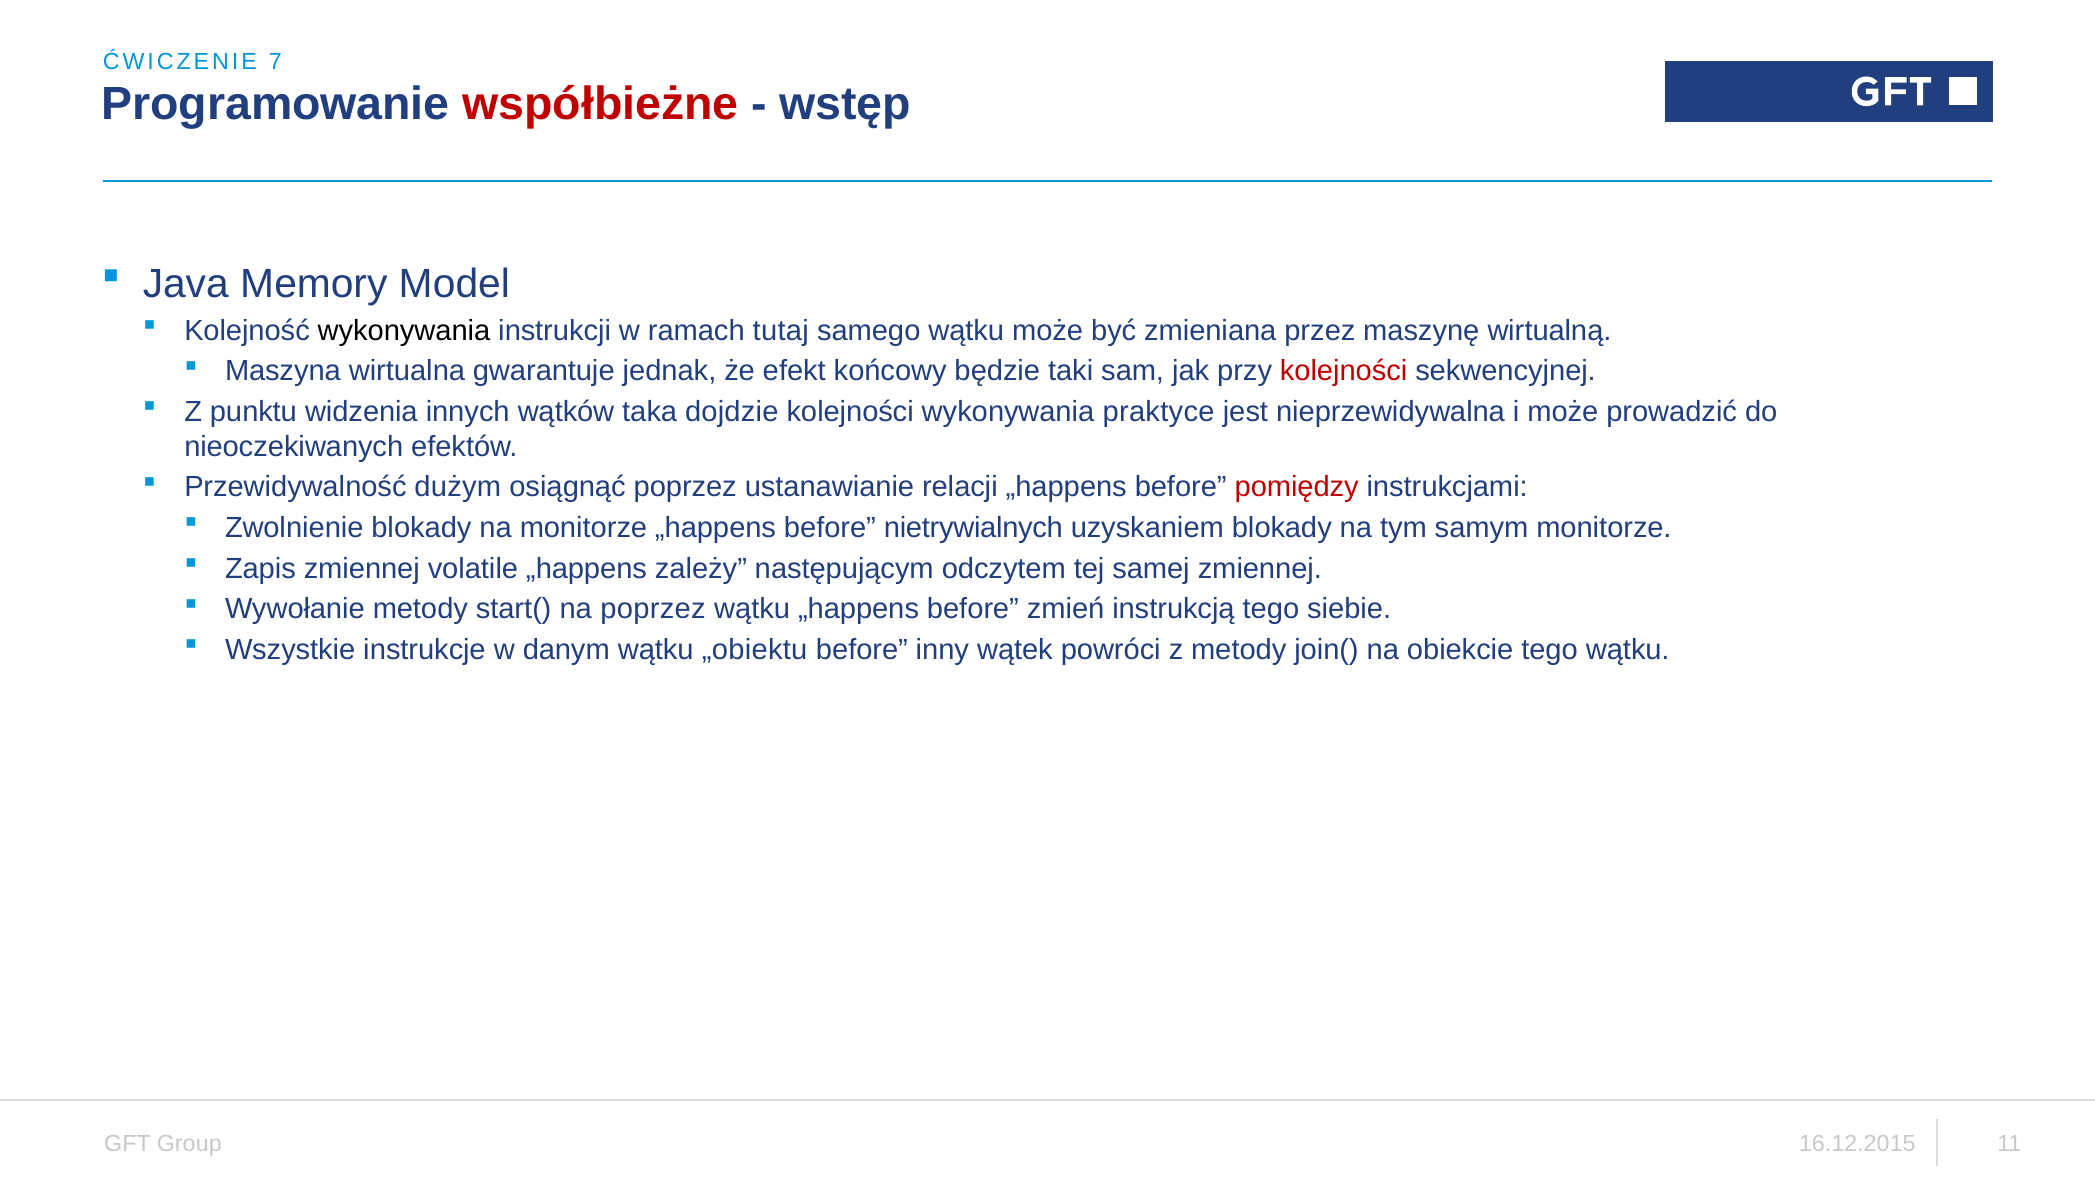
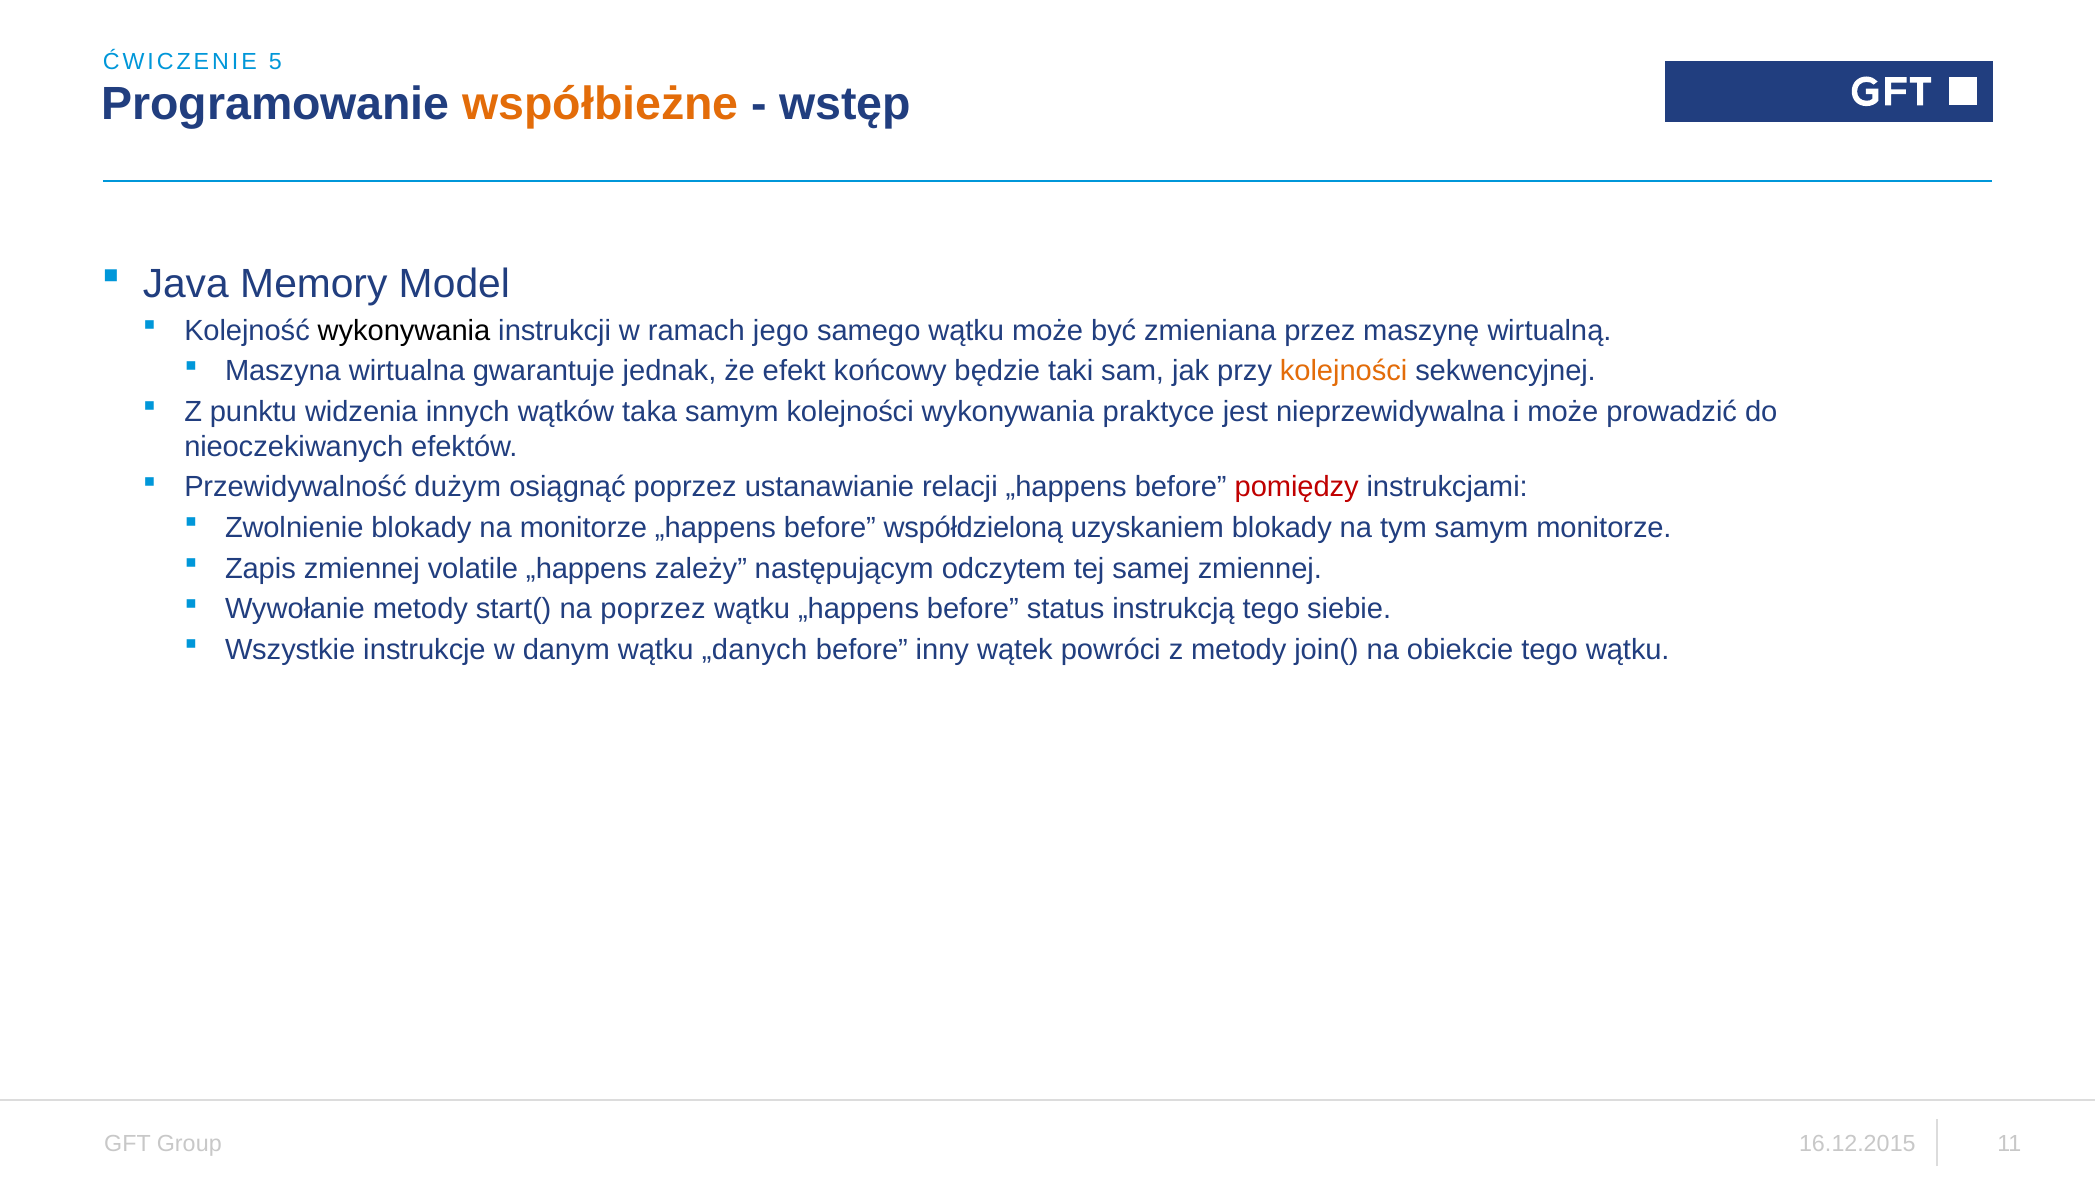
7: 7 -> 5 (275, 62)
współbieżne colour: red -> orange (601, 104)
tutaj: tutaj -> jego (781, 331)
kolejności colour: red -> orange (1344, 371)
taka dojdzie: dojdzie -> samym (732, 412)
nietrywialnych: nietrywialnych -> współdzieloną (973, 528)
zmień: zmień -> status (1066, 609)
„obiektu: „obiektu -> „danych (755, 649)
